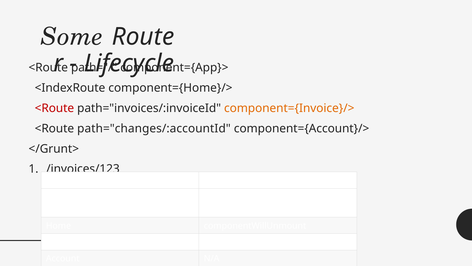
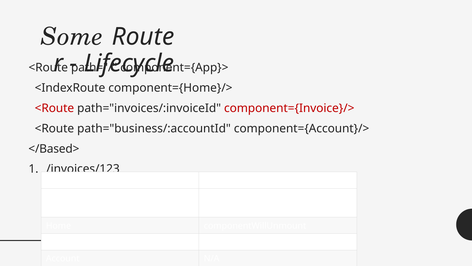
component={Invoice}/> colour: orange -> red (289, 108)
path="changes/:accountId: path="changes/:accountId -> path="business/:accountId (154, 128)
</Grunt>: </Grunt> -> </Based> (54, 148)
